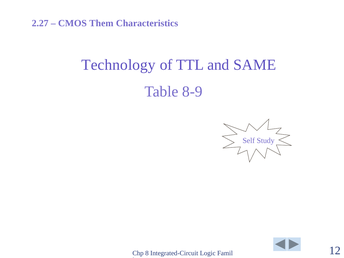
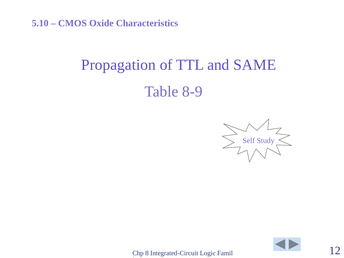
2.27: 2.27 -> 5.10 (40, 23)
Them: Them -> Oxide (101, 23)
Technology: Technology -> Propagation (119, 65)
